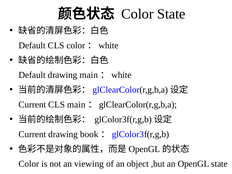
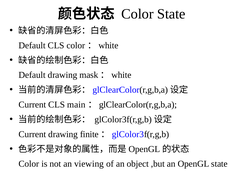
drawing main: main -> mask (89, 75)
book: book -> finite (89, 134)
